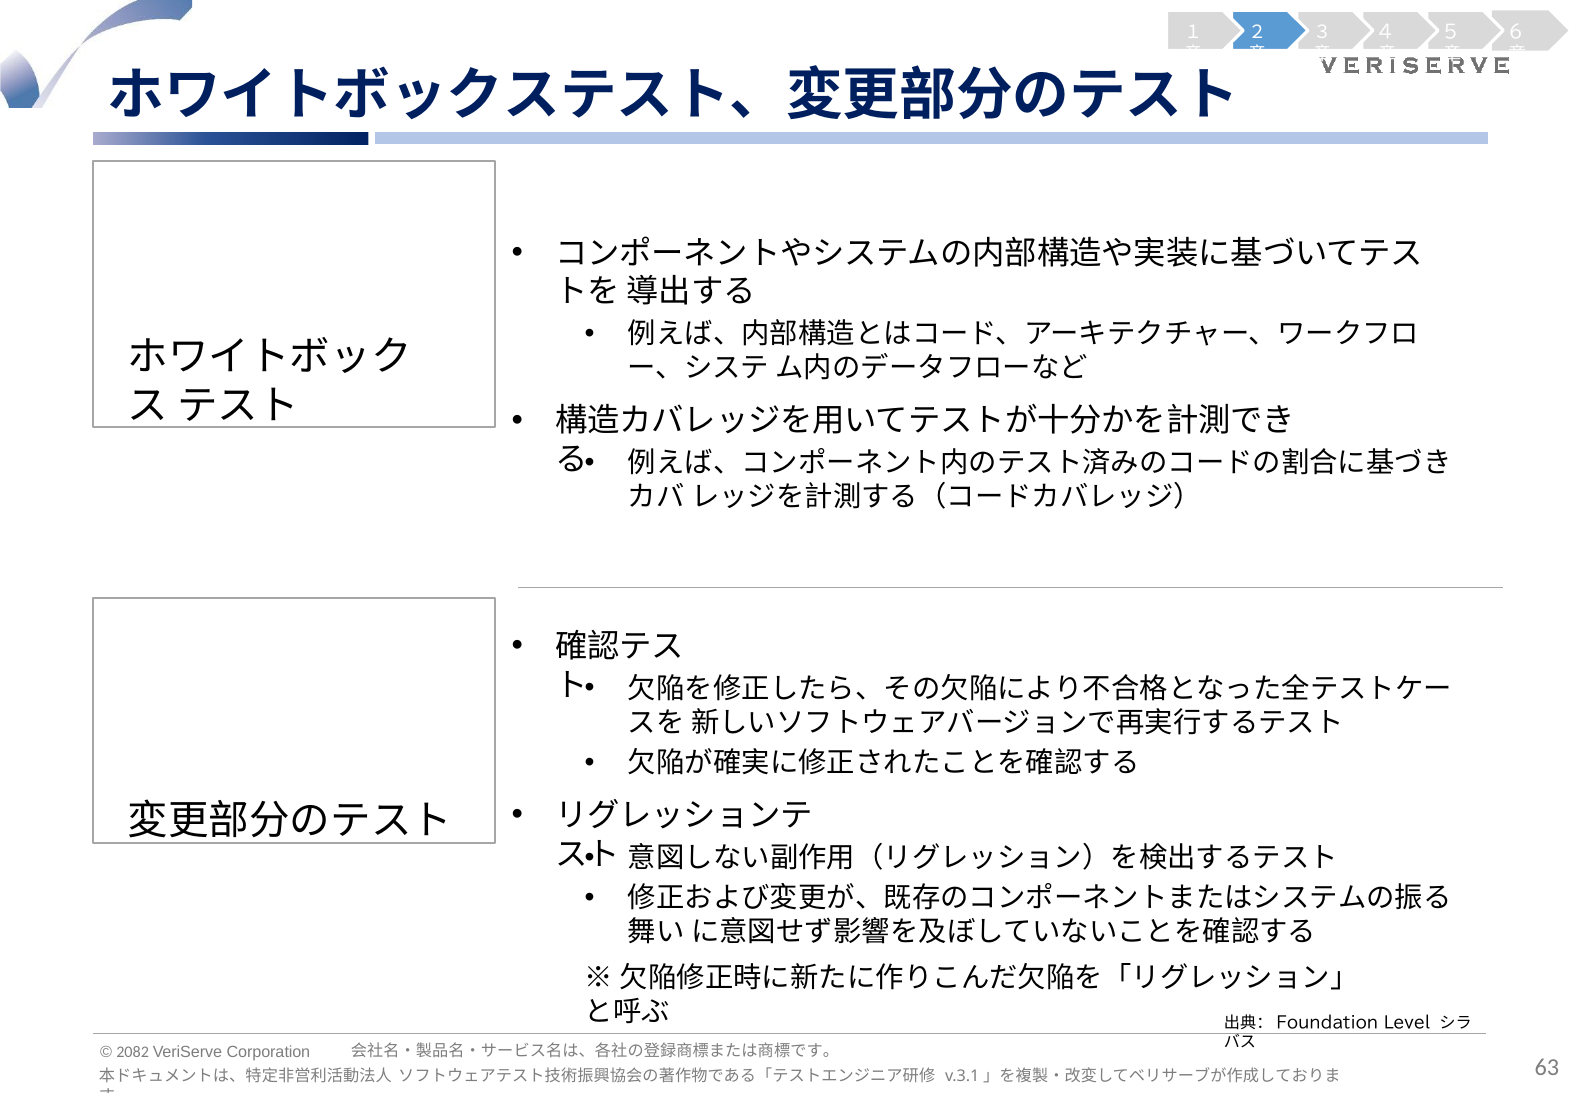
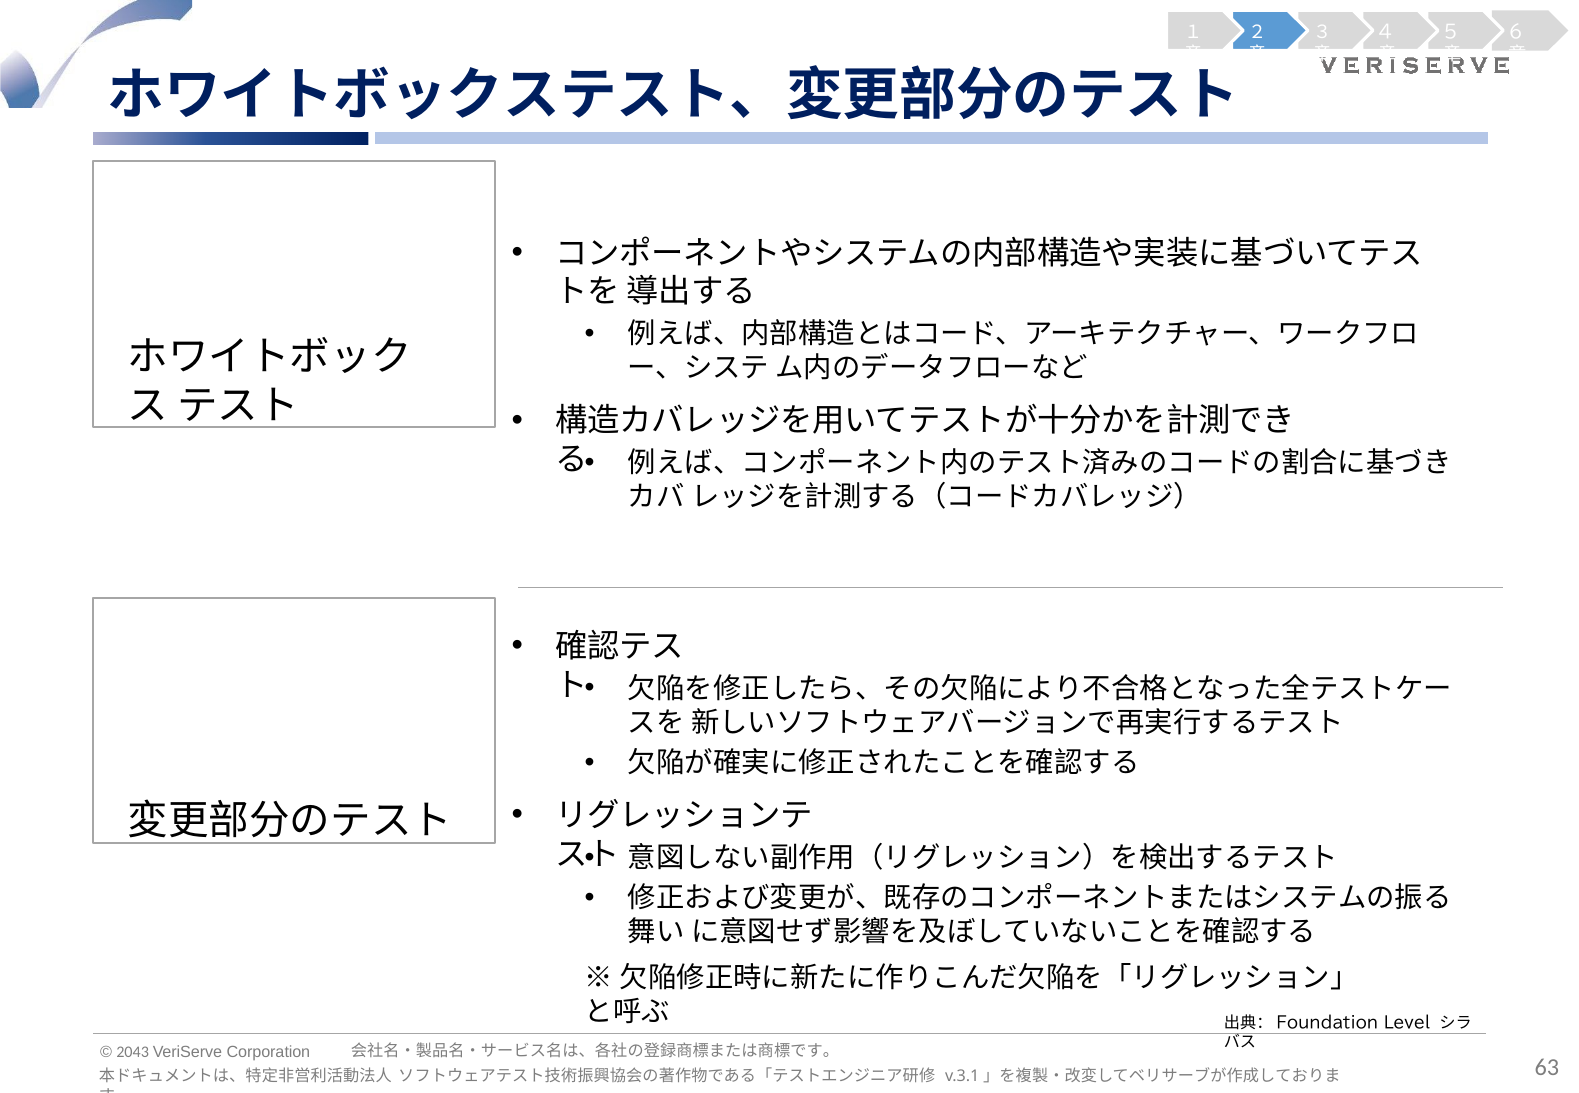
2082: 2082 -> 2043 (133, 1052)
